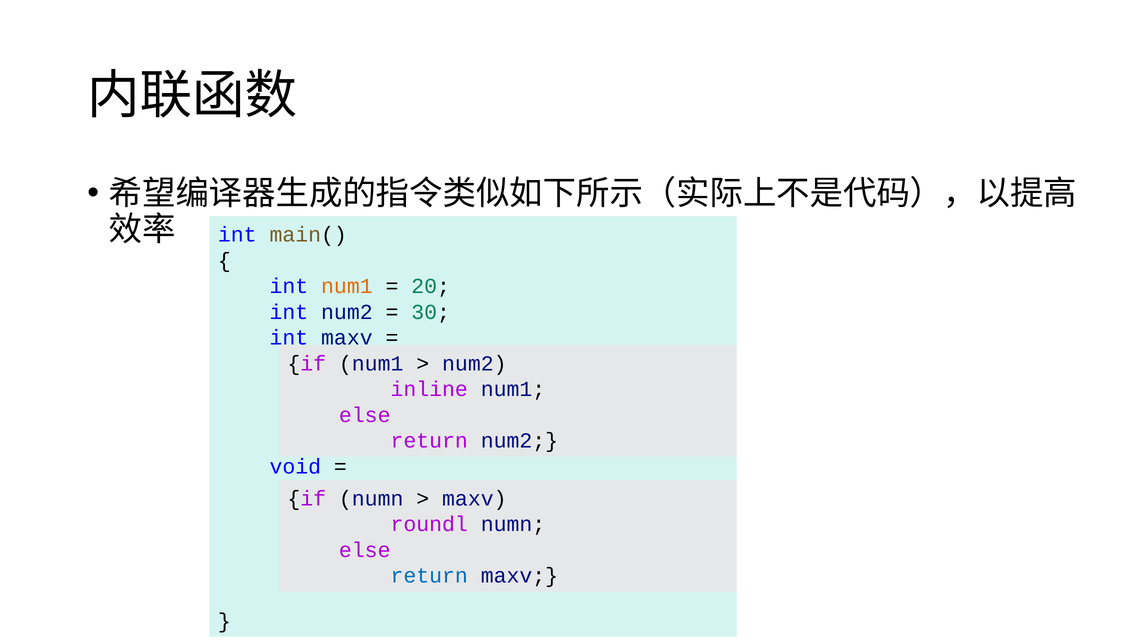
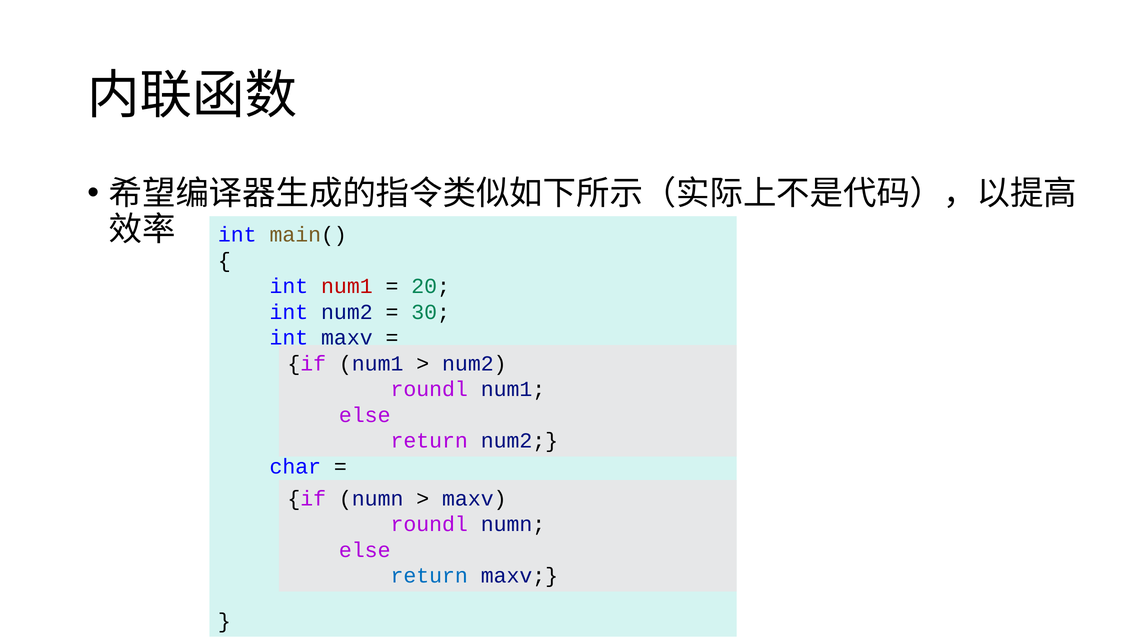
num1 colour: orange -> red (347, 287)
inline: inline -> roundl (429, 390)
void: void -> char (295, 467)
